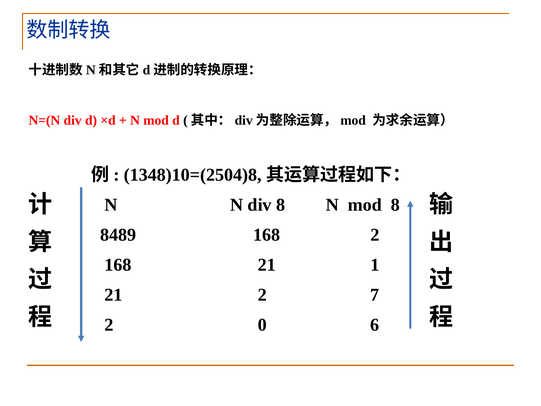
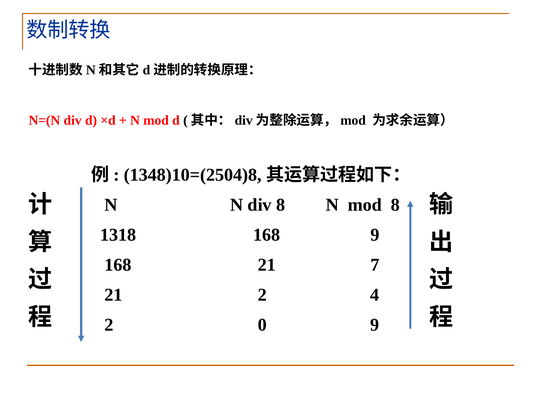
8489: 8489 -> 1318 (118, 235)
168 2: 2 -> 9 (375, 235)
1: 1 -> 7 (375, 265)
7: 7 -> 4 (375, 295)
0 6: 6 -> 9 (375, 325)
